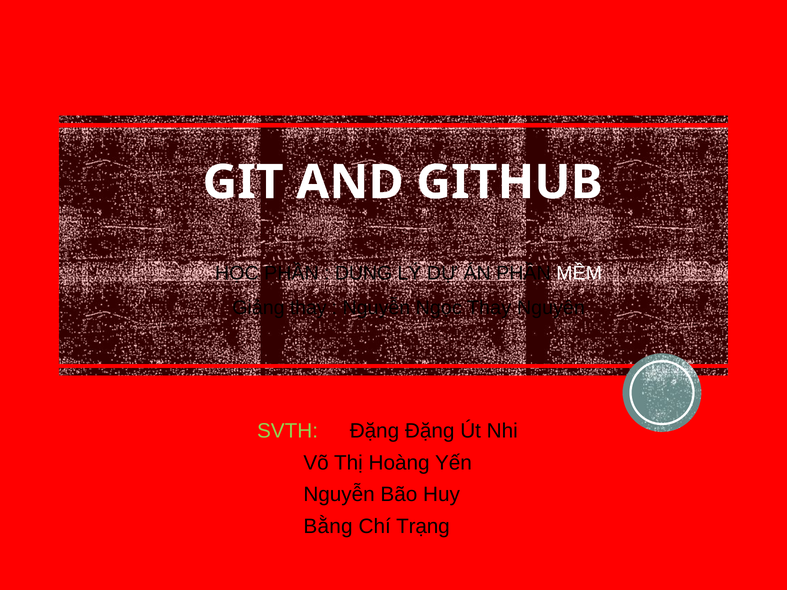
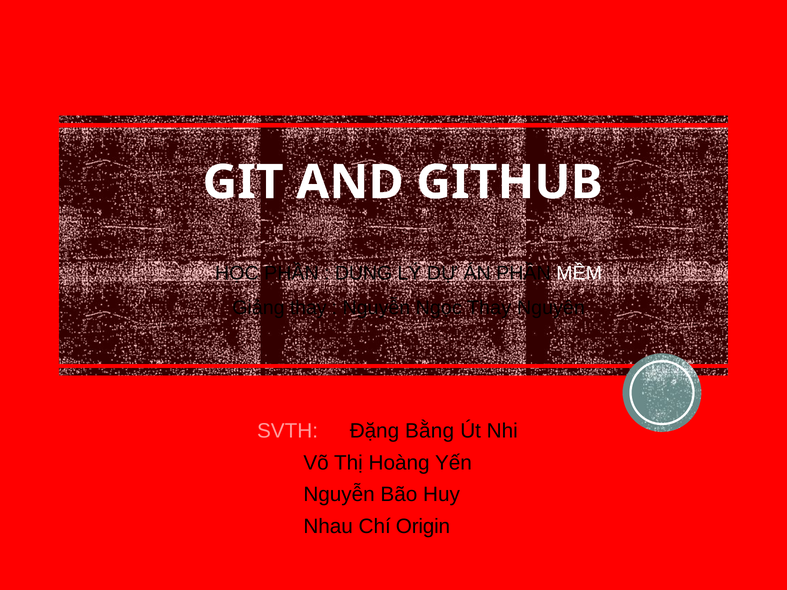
SVTH colour: light green -> pink (288, 431)
Đặng Đặng: Đặng -> Bằng (430, 431)
Bằng: Bằng -> Nhau (328, 527)
Trạng: Trạng -> Origin (423, 527)
